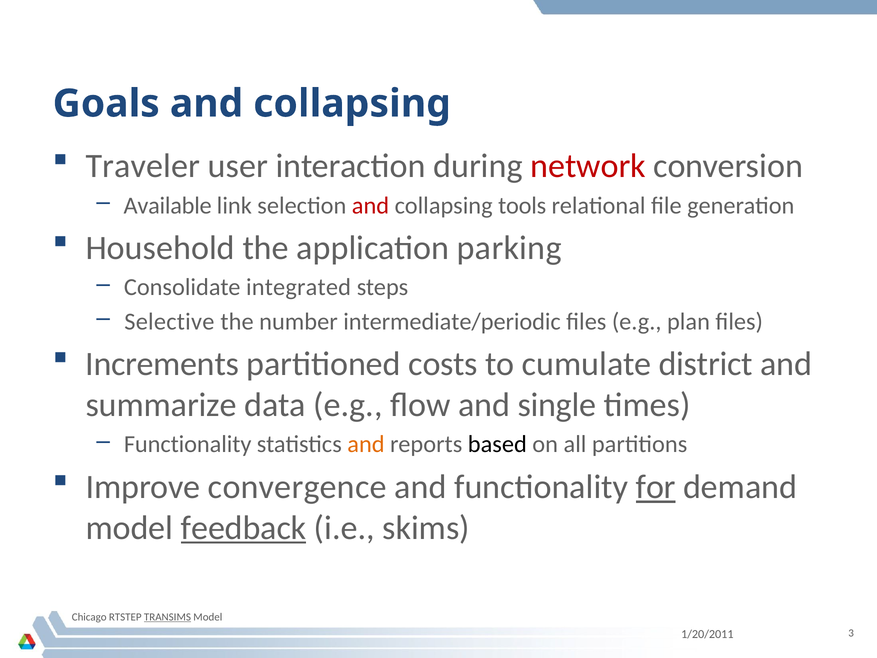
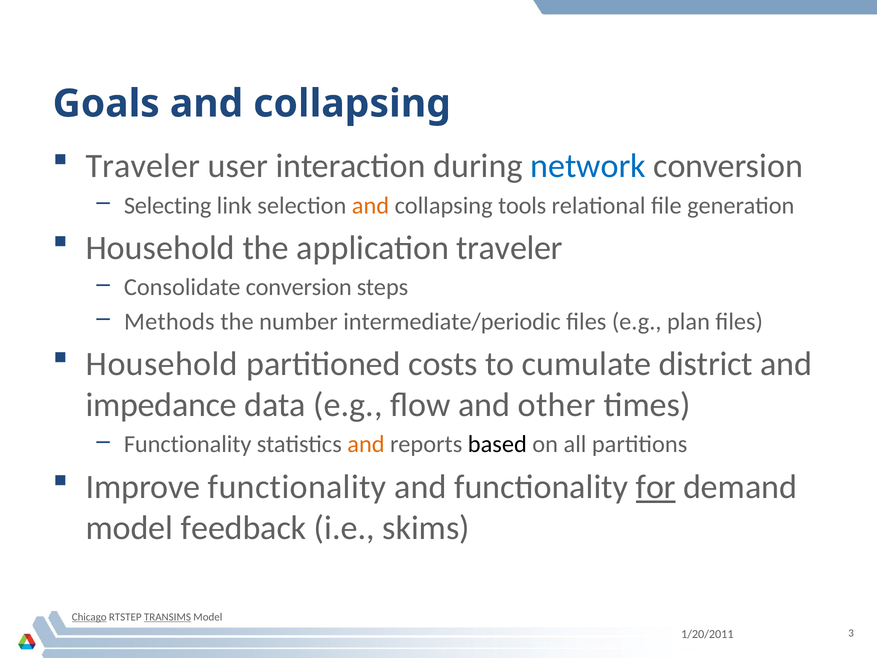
network colour: red -> blue (588, 166)
Available: Available -> Selecting (168, 205)
and colour: red -> orange (370, 205)
application parking: parking -> traveler (509, 248)
Consolidate integrated: integrated -> conversion (299, 287)
Selective: Selective -> Methods (169, 321)
Increments: Increments -> Household (162, 364)
summarize: summarize -> impedance (161, 405)
single: single -> other (557, 405)
Improve convergence: convergence -> functionality (297, 487)
feedback underline: present -> none (244, 528)
Chicago underline: none -> present (89, 617)
